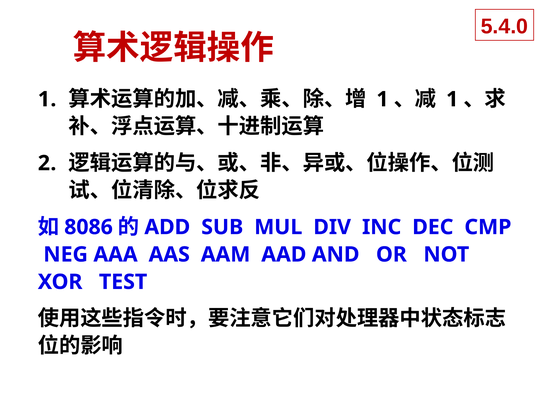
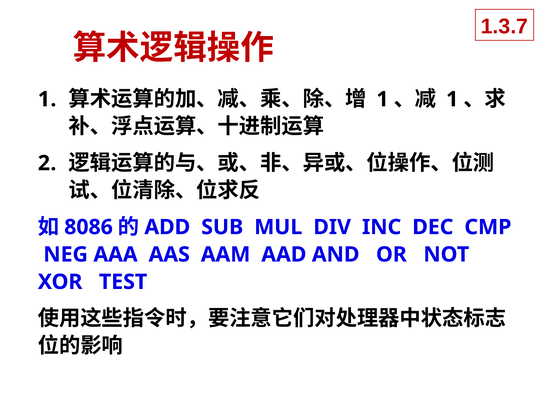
5.4.0: 5.4.0 -> 1.3.7 (504, 26)
